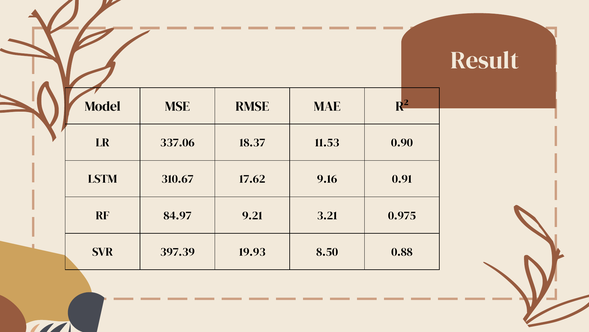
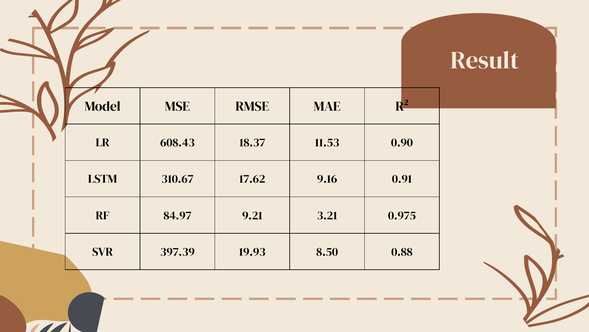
337.06: 337.06 -> 608.43 (177, 142)
